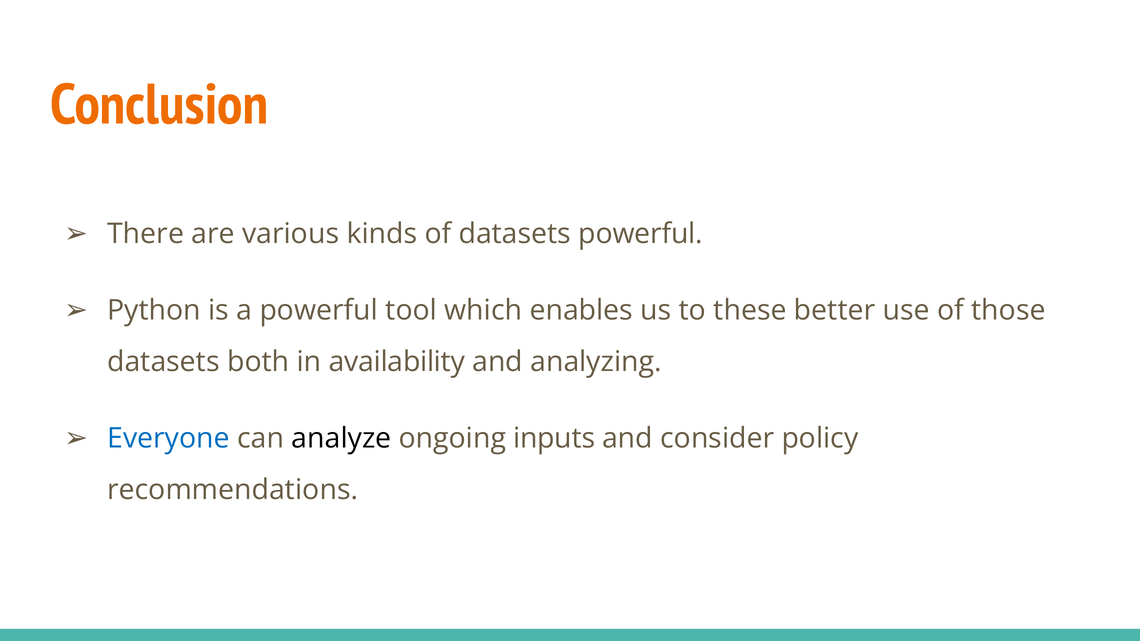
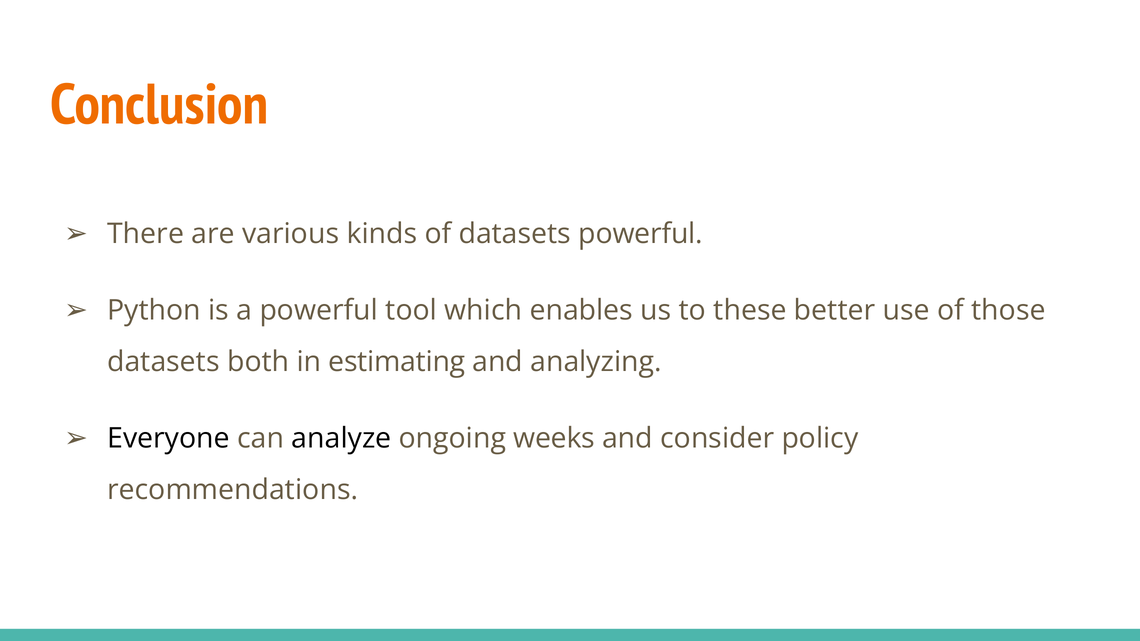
availability: availability -> estimating (397, 362)
Everyone colour: blue -> black (169, 439)
inputs: inputs -> weeks (554, 439)
